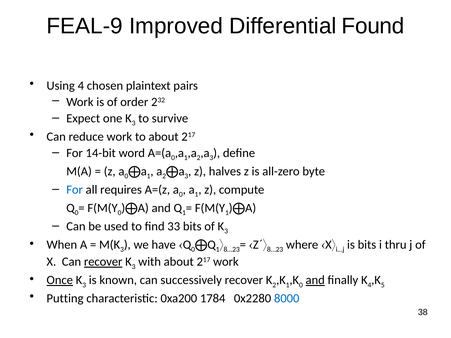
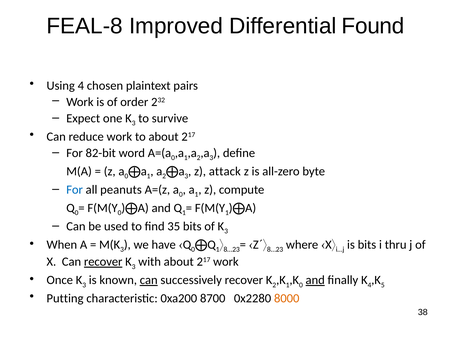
FEAL-9: FEAL-9 -> FEAL-8 (85, 26)
14-bit: 14-bit -> 82-bit (101, 153)
halves: halves -> attack (225, 171)
requires: requires -> peanuts (121, 190)
33: 33 -> 35 (174, 227)
Once underline: present -> none (60, 280)
can underline: none -> present (149, 280)
1784: 1784 -> 8700 (213, 299)
8000 colour: blue -> orange (287, 299)
